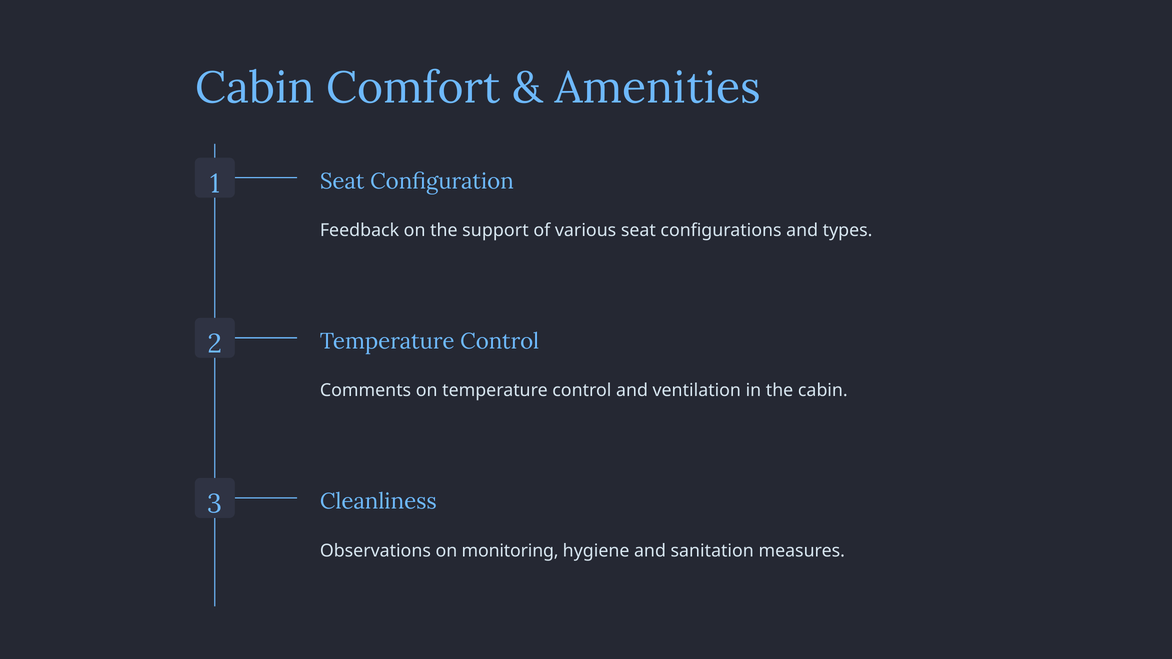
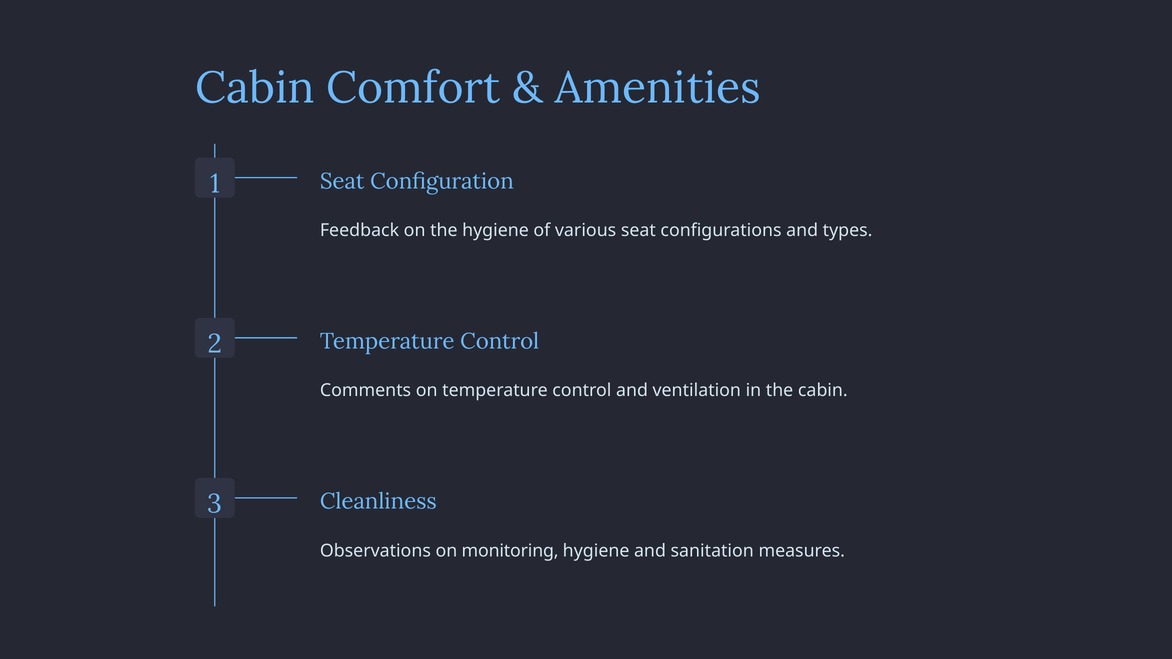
the support: support -> hygiene (496, 231)
